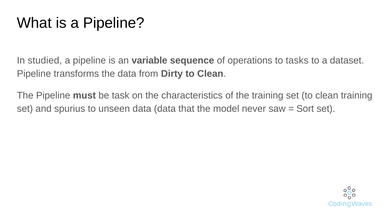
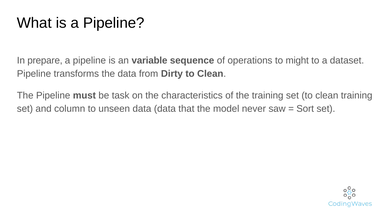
studied: studied -> prepare (45, 60)
tasks: tasks -> might (297, 60)
spurius: spurius -> column (70, 109)
